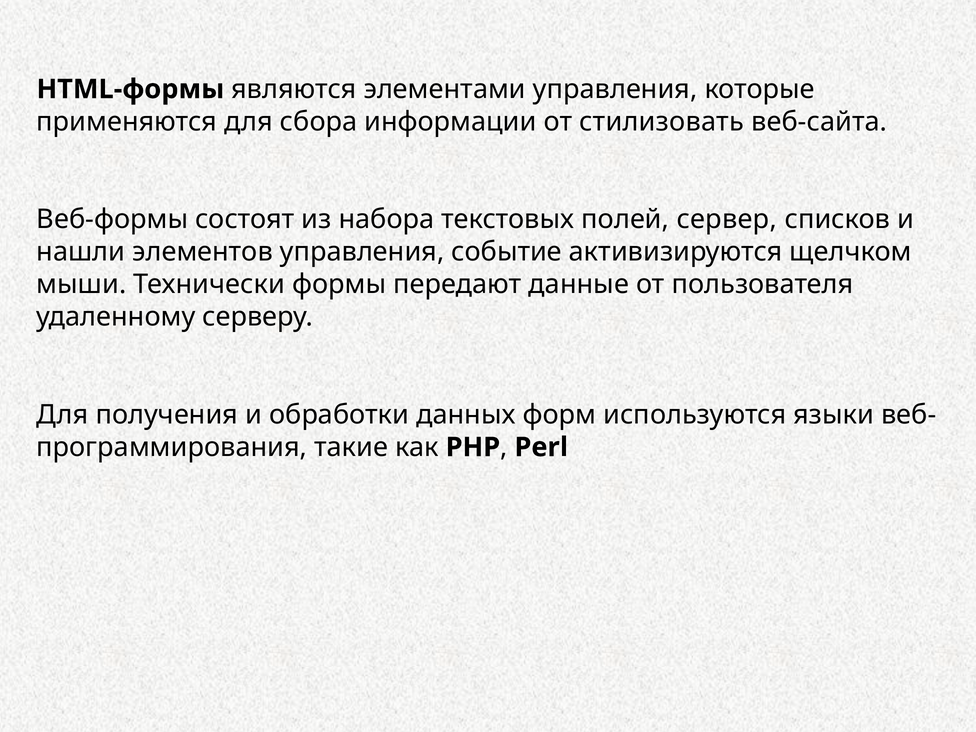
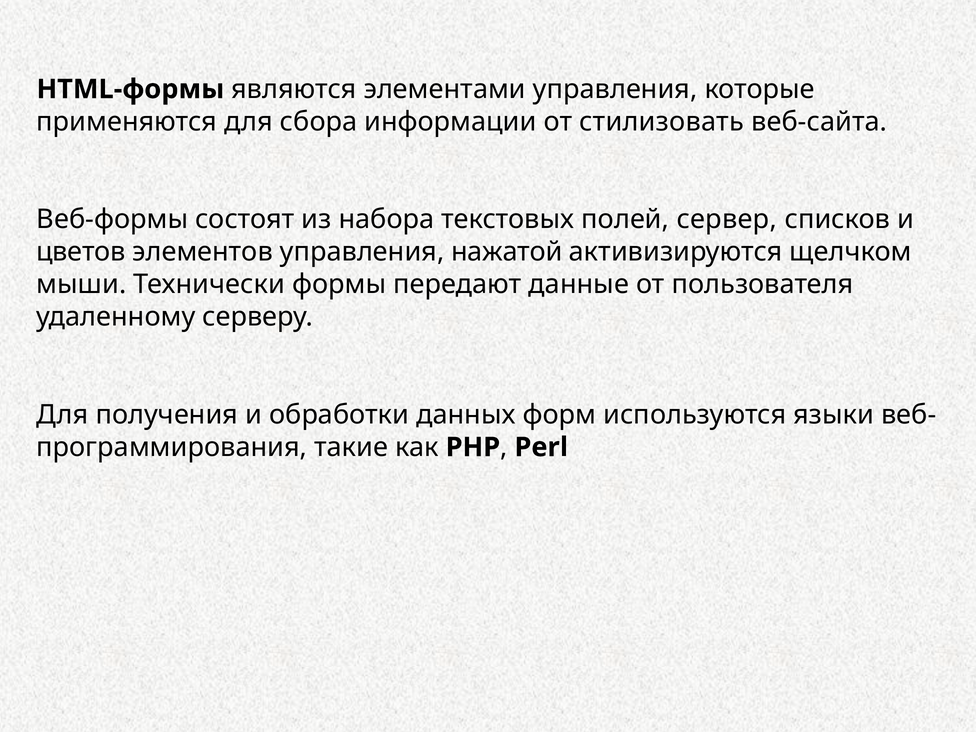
нашли: нашли -> цветов (81, 252)
событие: событие -> нажатой (507, 252)
